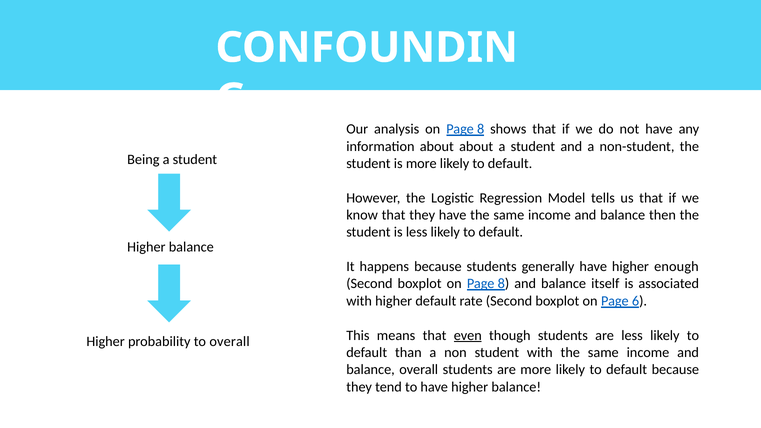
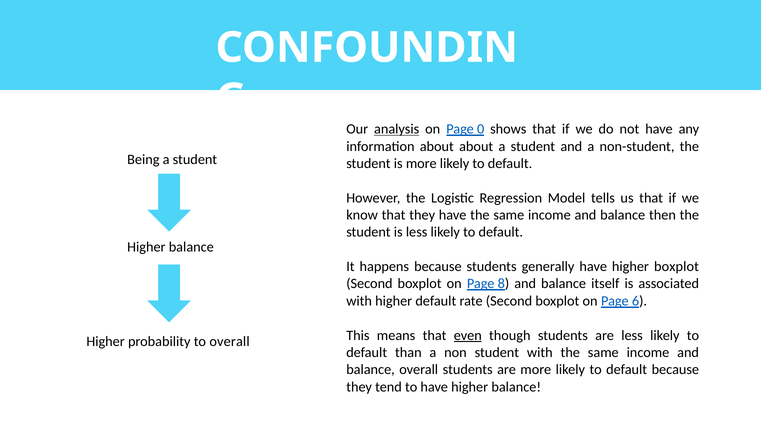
analysis underline: none -> present (397, 129)
8: 8 -> 0 (481, 129)
higher enough: enough -> boxplot (676, 266)
